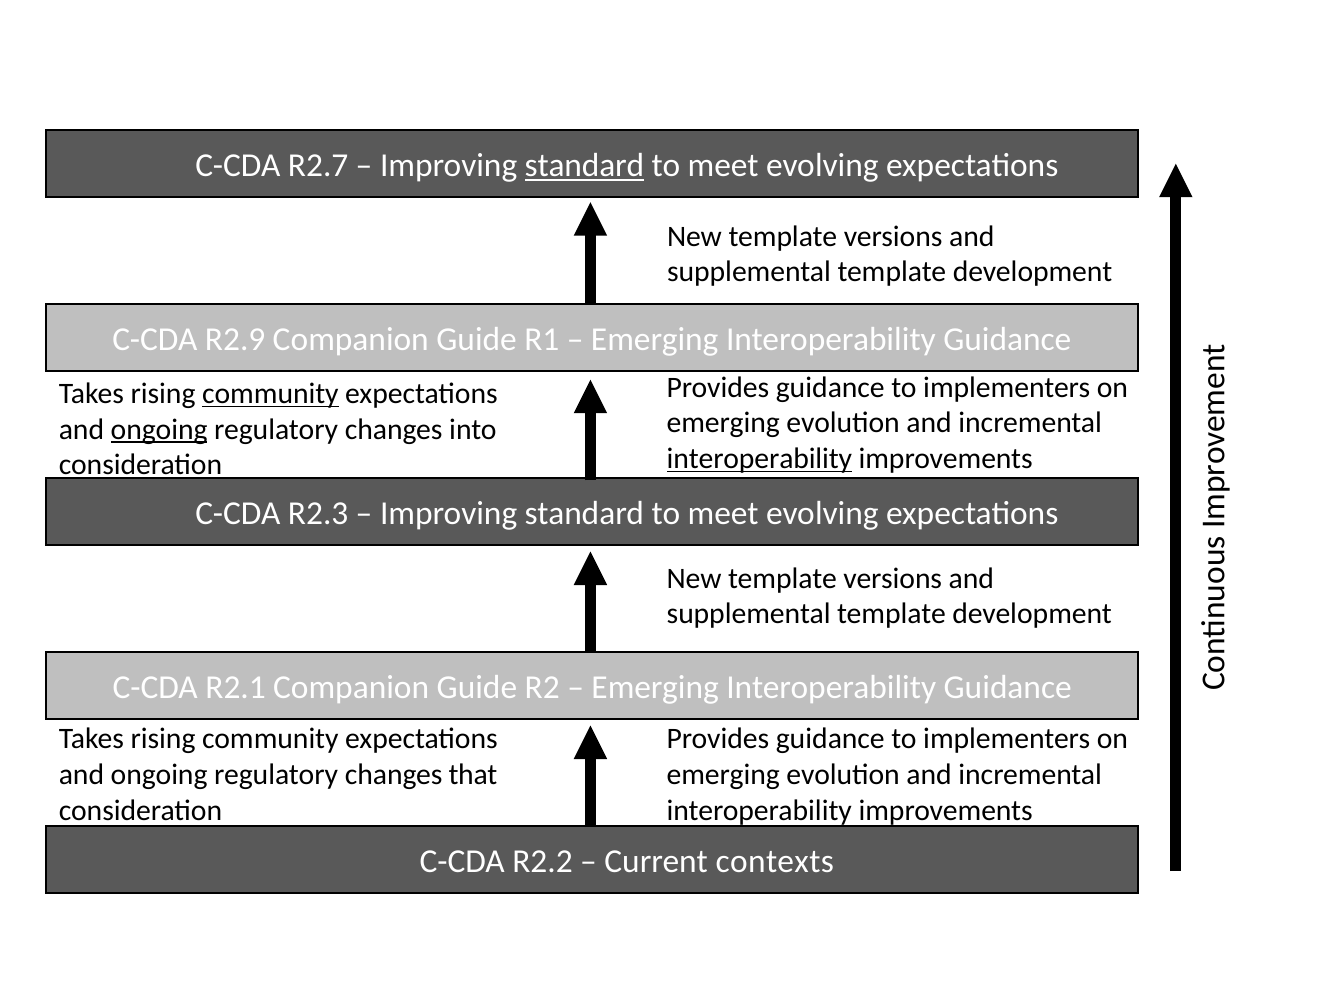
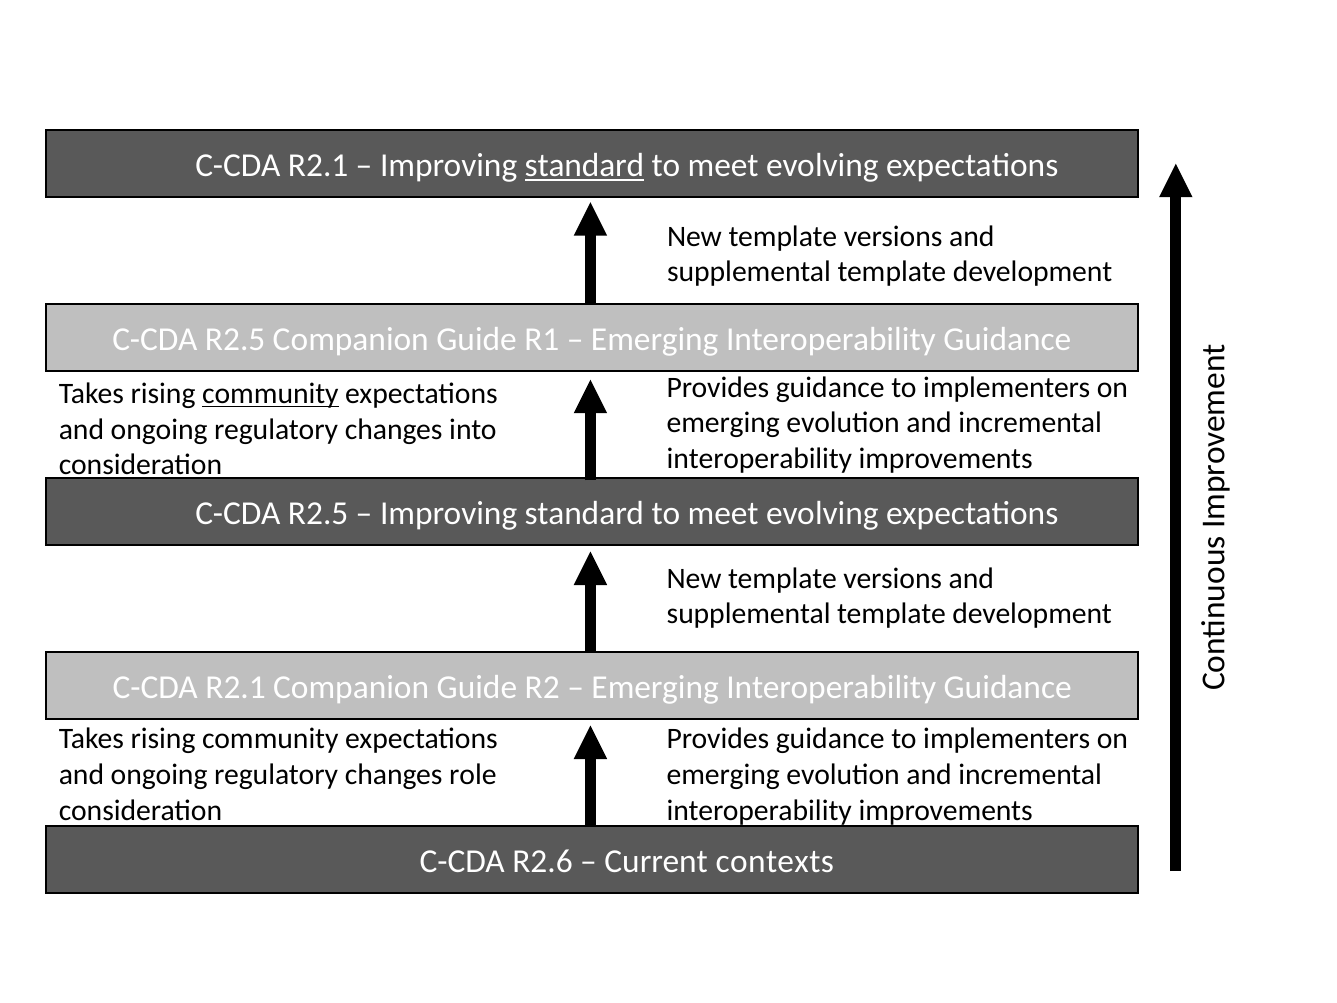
R2.7: R2.7 -> R2.1 (318, 166)
R2.9: R2.9 -> R2.5 (235, 340)
ongoing underline: present -> none (159, 429)
interoperability underline: present -> none (759, 459)
R2.3: R2.3 -> R2.5 (318, 514)
that: that -> role (473, 775)
R2.2: R2.2 -> R2.6 (543, 861)
